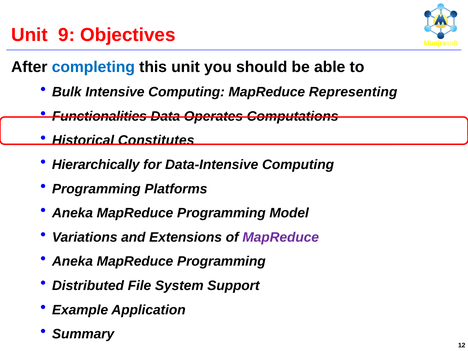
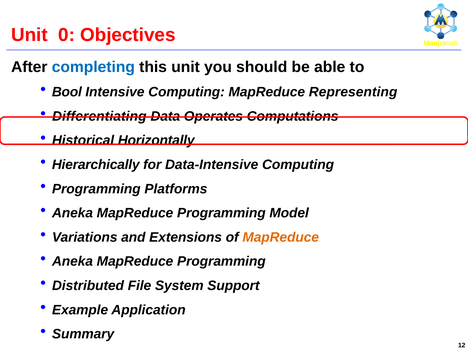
9: 9 -> 0 (67, 35)
Bulk: Bulk -> Bool (67, 92)
Functionalities: Functionalities -> Differentiating (99, 116)
Constitutes: Constitutes -> Horizontally (156, 140)
MapReduce colour: purple -> orange (281, 237)
